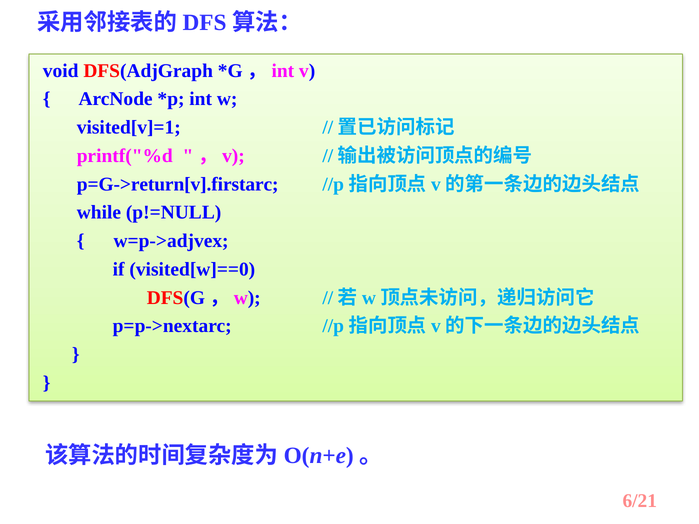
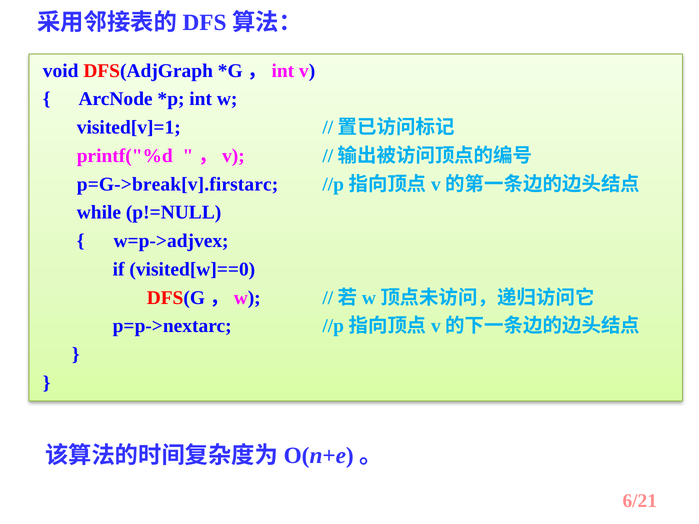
p=G->return[v].firstarc: p=G->return[v].firstarc -> p=G->break[v].firstarc (178, 184)
